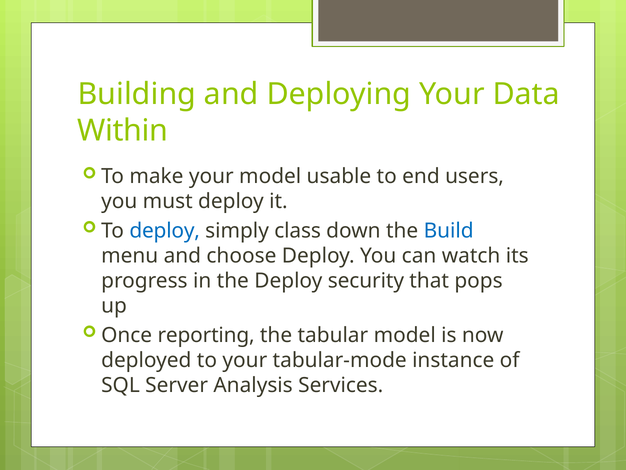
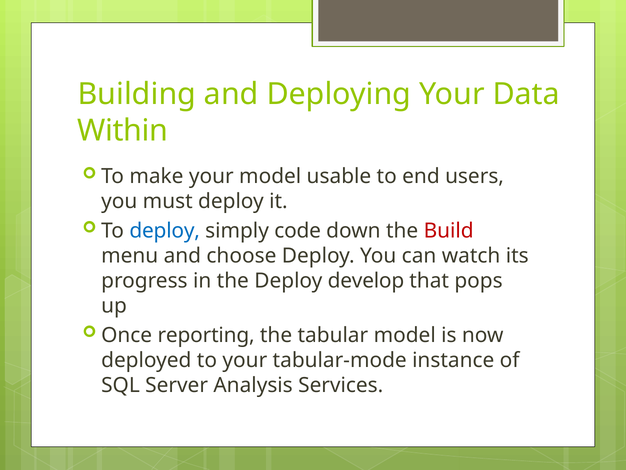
class: class -> code (298, 230)
Build colour: blue -> red (449, 230)
security: security -> develop (366, 281)
